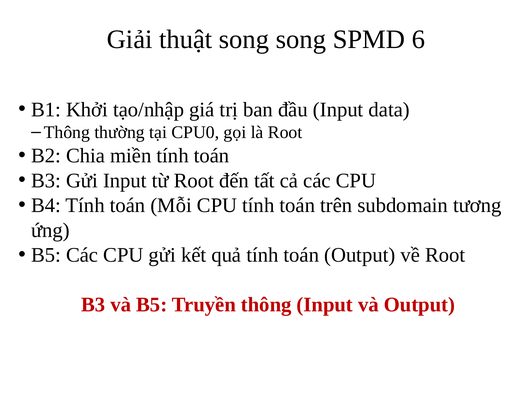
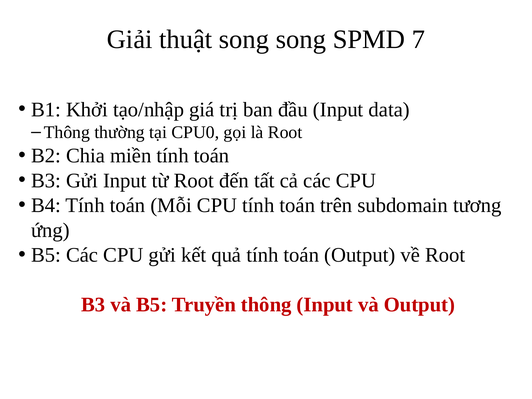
6: 6 -> 7 (418, 40)
